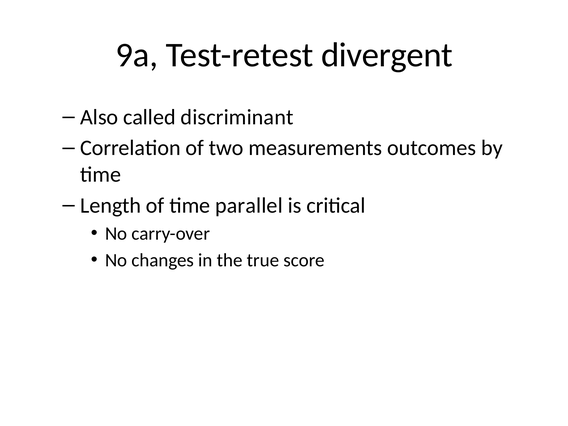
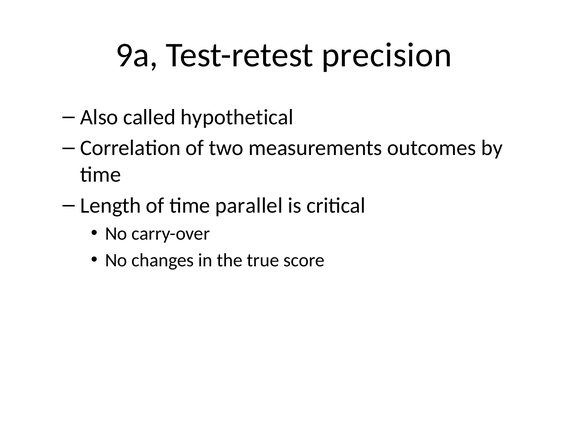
divergent: divergent -> precision (387, 55)
discriminant: discriminant -> hypothetical (237, 117)
